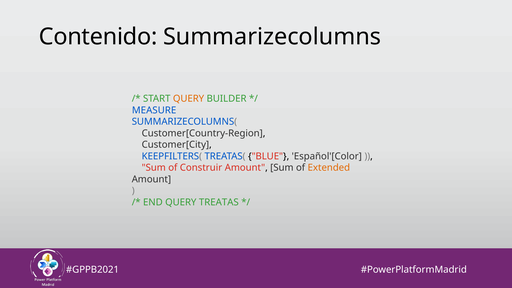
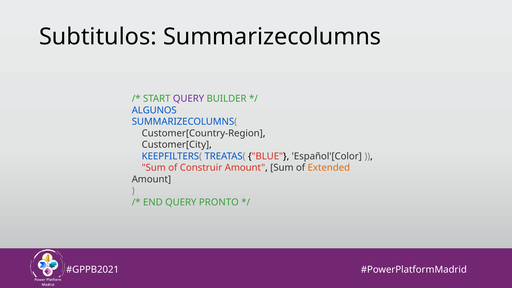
Contenido: Contenido -> Subtitulos (98, 37)
QUERY colour: orange -> purple (189, 99)
MEASURE: MEASURE -> ALGUNOS (154, 110)
TREATAS: TREATAS -> PRONTO (219, 202)
